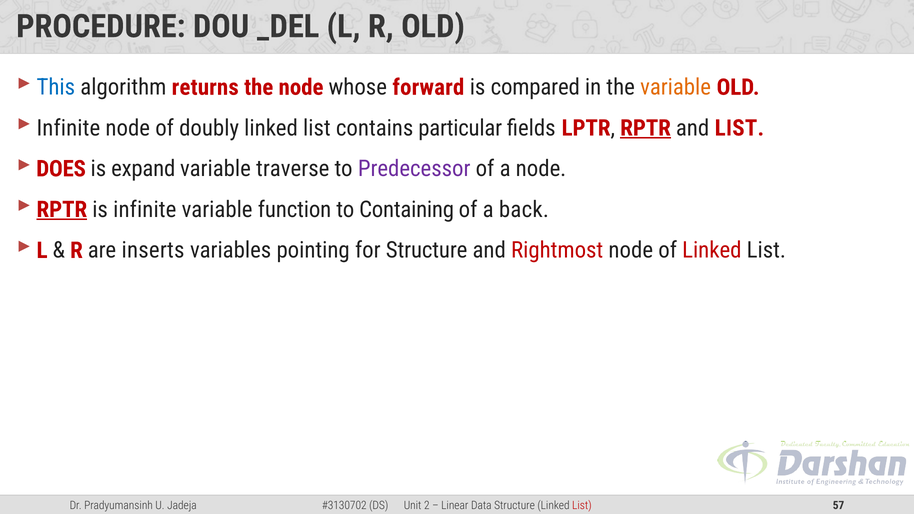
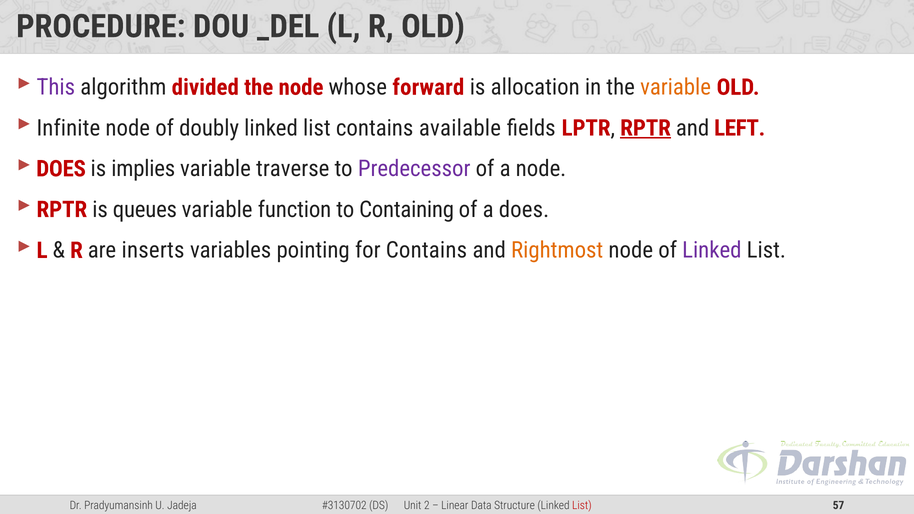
This colour: blue -> purple (56, 87)
returns: returns -> divided (205, 87)
compared: compared -> allocation (535, 87)
particular: particular -> available (460, 128)
and LIST: LIST -> LEFT (740, 128)
expand: expand -> implies (143, 169)
RPTR underline: present -> none (62, 210)
is infinite: infinite -> queues (145, 210)
a back: back -> does (524, 210)
for Structure: Structure -> Contains (426, 250)
Rightmost colour: red -> orange (557, 250)
Linked colour: red -> purple (712, 250)
